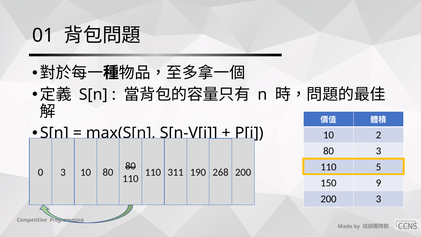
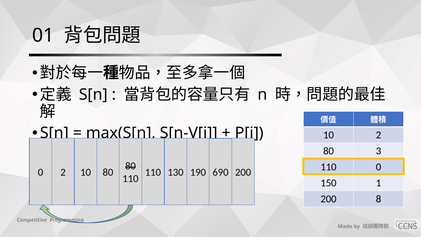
110 5: 5 -> 0 (379, 167)
311: 311 -> 130 (176, 172)
268: 268 -> 690 (221, 172)
0 3: 3 -> 2 (63, 172)
9: 9 -> 1 (379, 183)
200 3: 3 -> 8 (379, 199)
